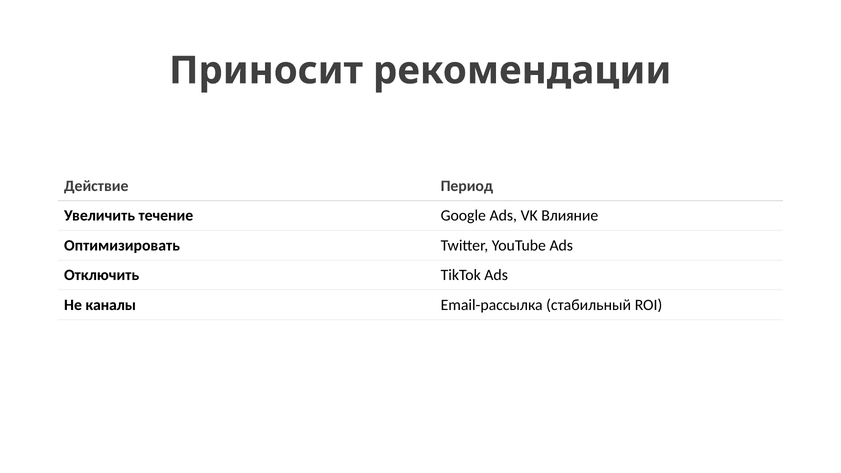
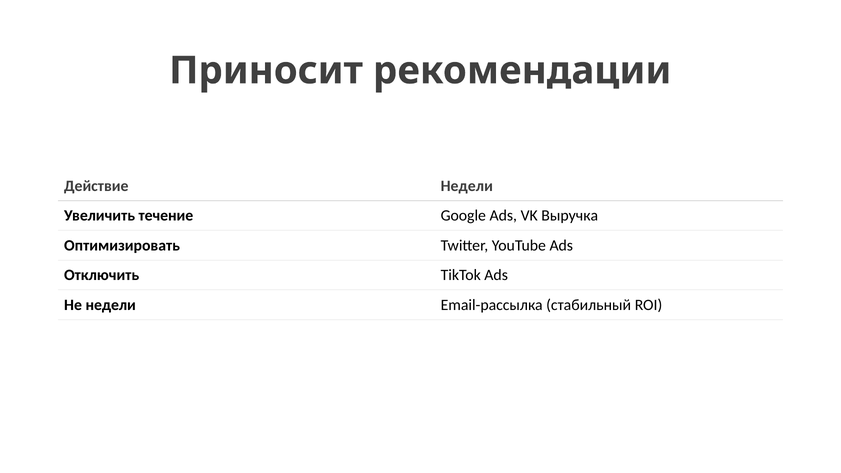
Действие Период: Период -> Недели (467, 186)
Влияние: Влияние -> Выручка (570, 216)
Не каналы: каналы -> недели (111, 305)
